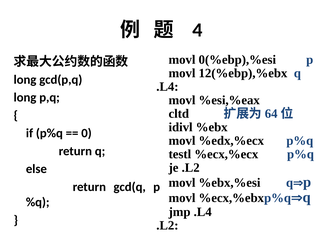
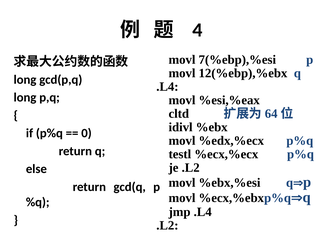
0(%ebp),%esi: 0(%ebp),%esi -> 7(%ebp),%esi (237, 60)
